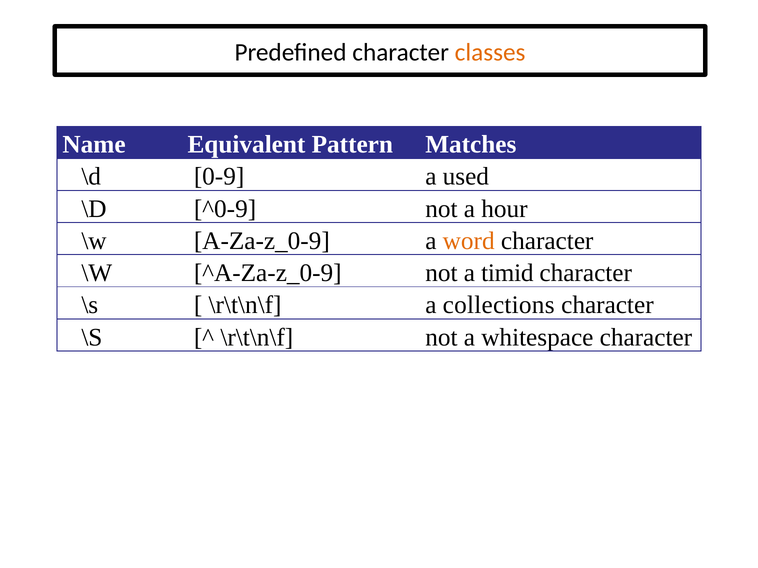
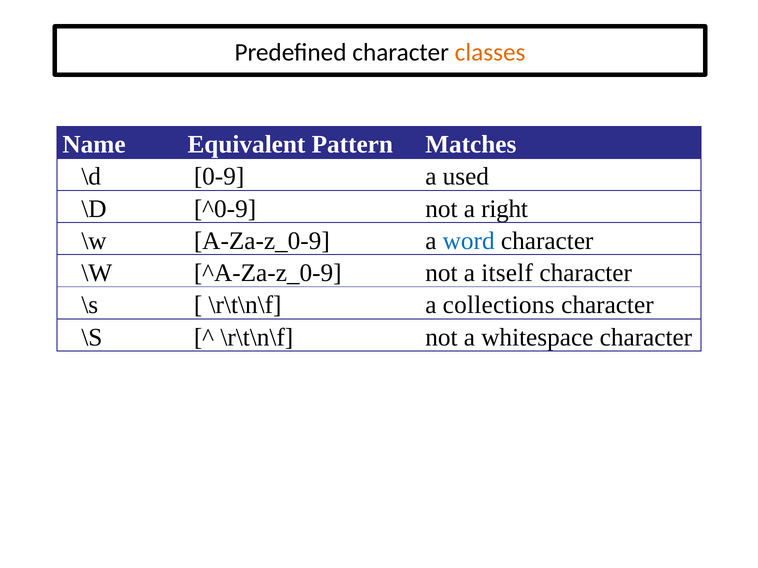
hour: hour -> right (505, 209)
word colour: orange -> blue (469, 241)
timid: timid -> itself (507, 273)
